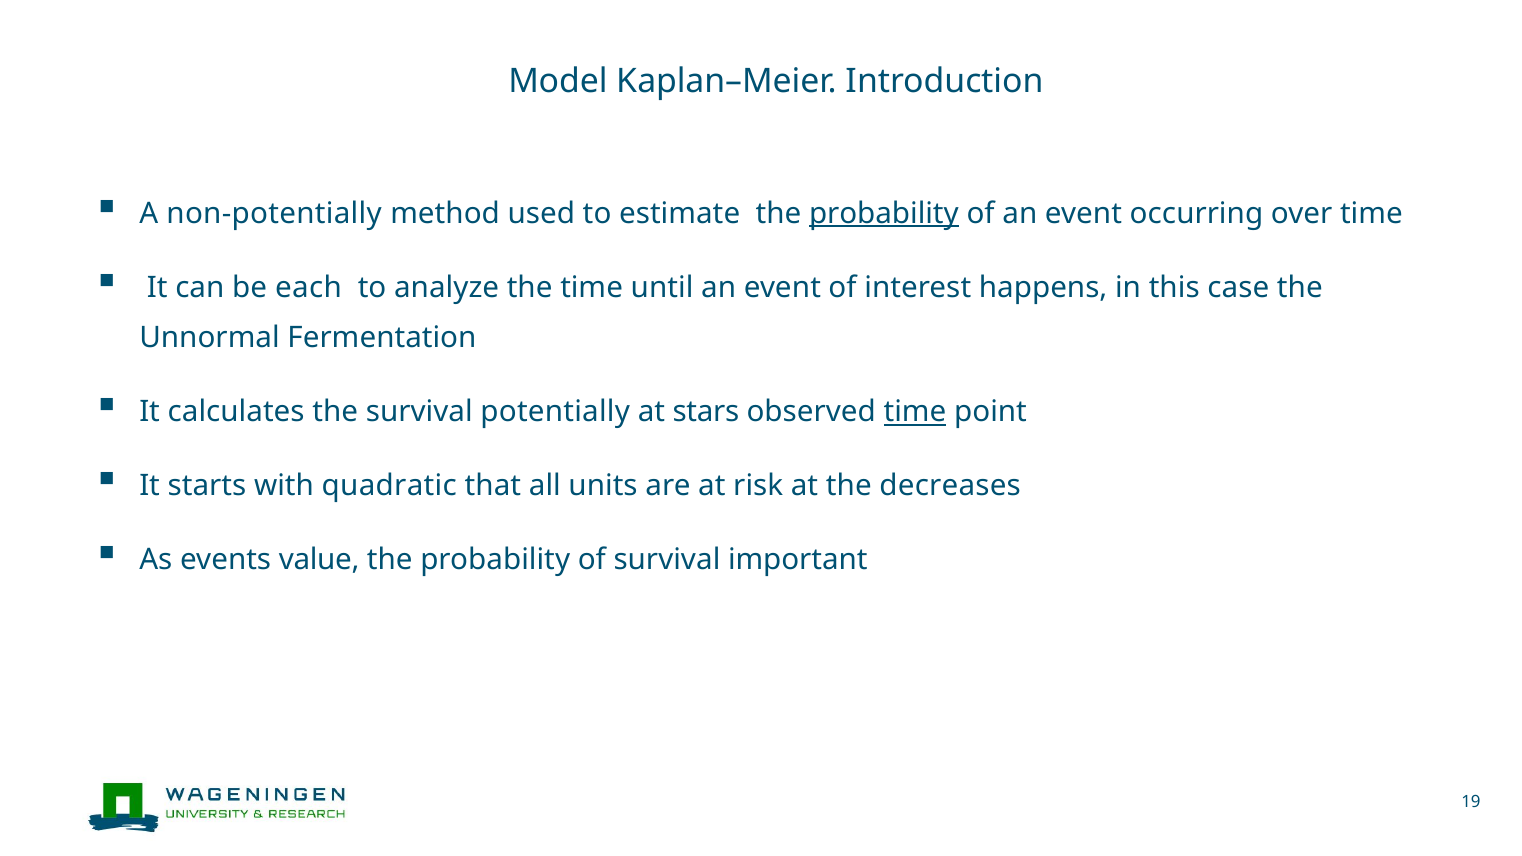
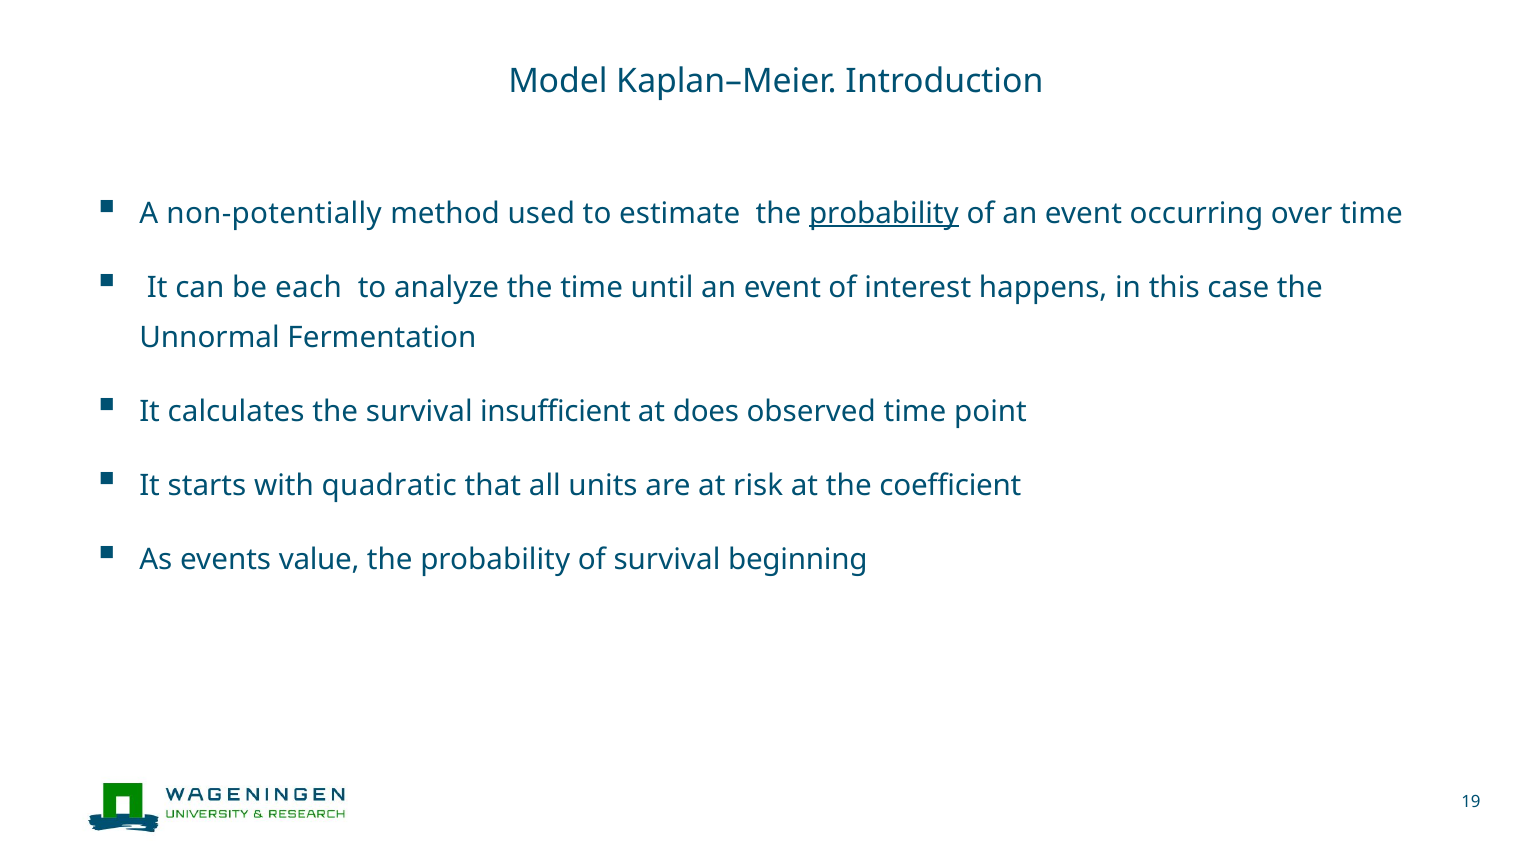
potentially: potentially -> insufficient (555, 412)
stars: stars -> does (706, 412)
time underline: present -> none (915, 412)
decreases: decreases -> coefficient (950, 486)
important: important -> beginning (798, 560)
